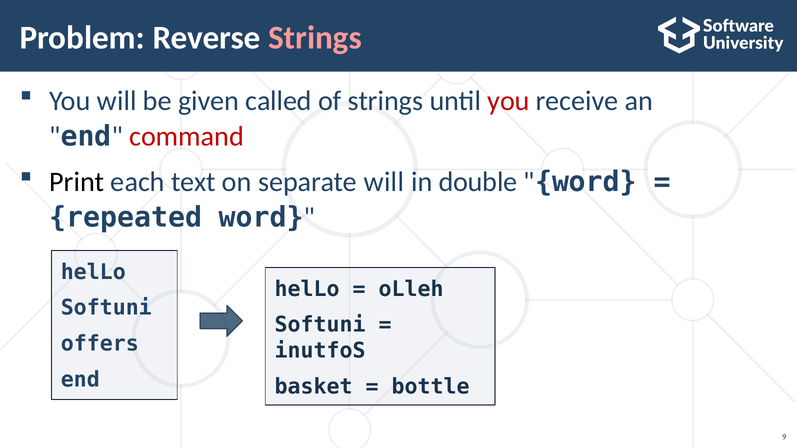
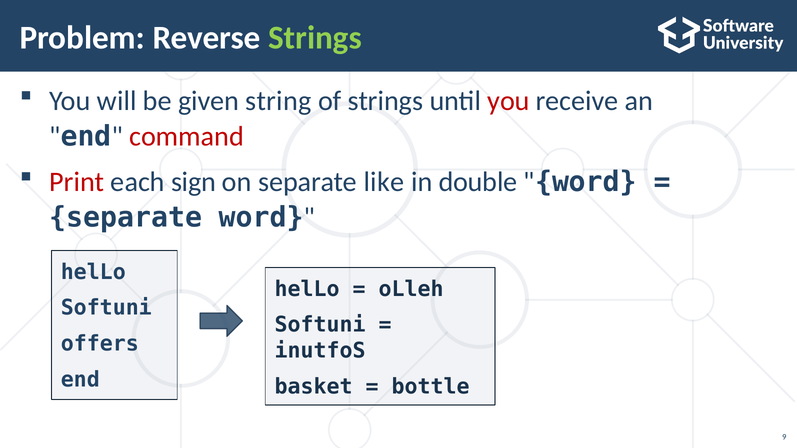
Strings colour: pink -> light green (315, 38)
called: called -> string (278, 101)
Print colour: black -> red (77, 182)
text: text -> sign (193, 182)
separate will: will -> like (384, 182)
repeated: repeated -> separate (126, 218)
